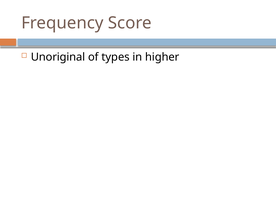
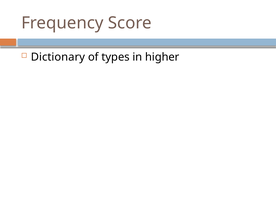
Unoriginal: Unoriginal -> Dictionary (58, 57)
